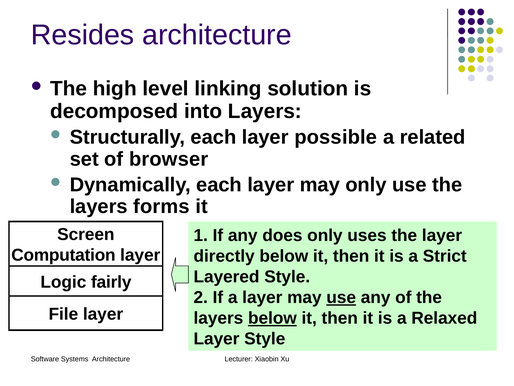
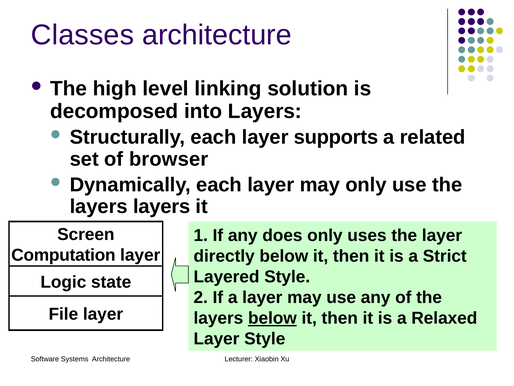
Resides: Resides -> Classes (82, 35)
possible: possible -> supports (336, 137)
layers forms: forms -> layers (162, 206)
fairly: fairly -> state (111, 282)
use underline: present -> none (341, 297)
